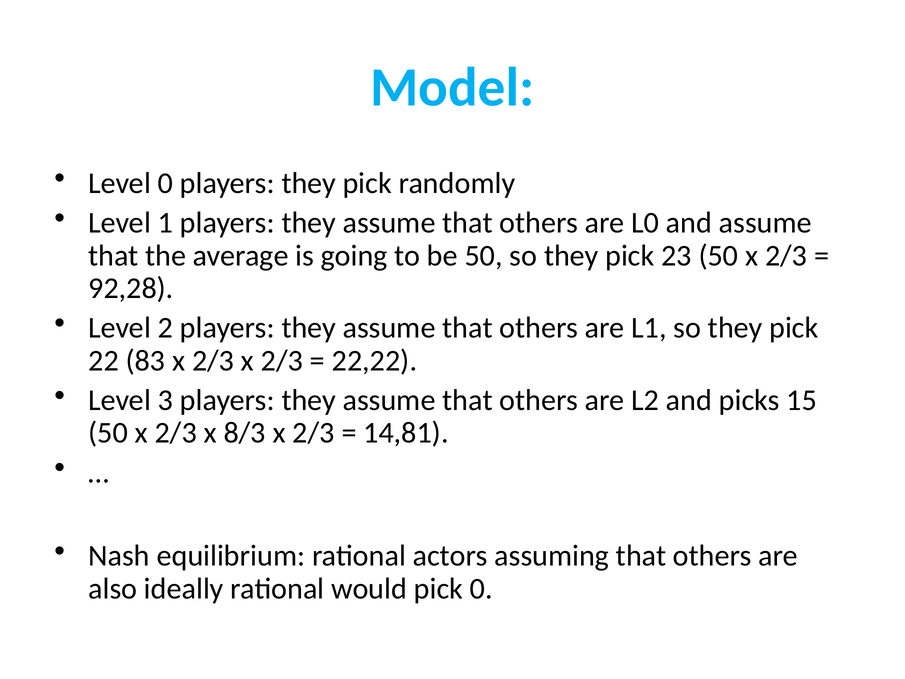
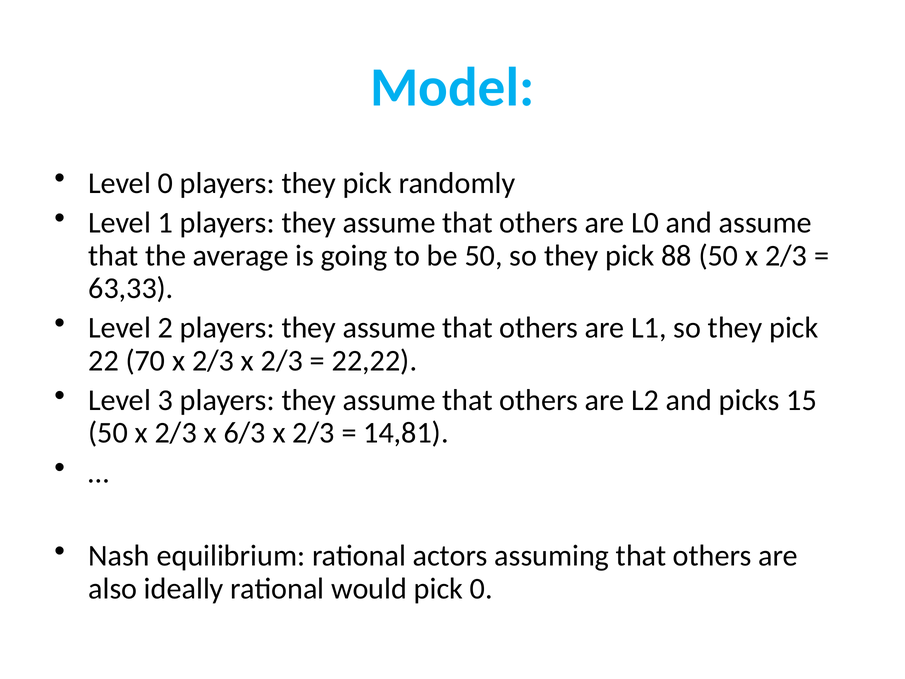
23: 23 -> 88 (676, 255)
92,28: 92,28 -> 63,33 (131, 288)
83: 83 -> 70 (145, 360)
8/3: 8/3 -> 6/3 (245, 433)
